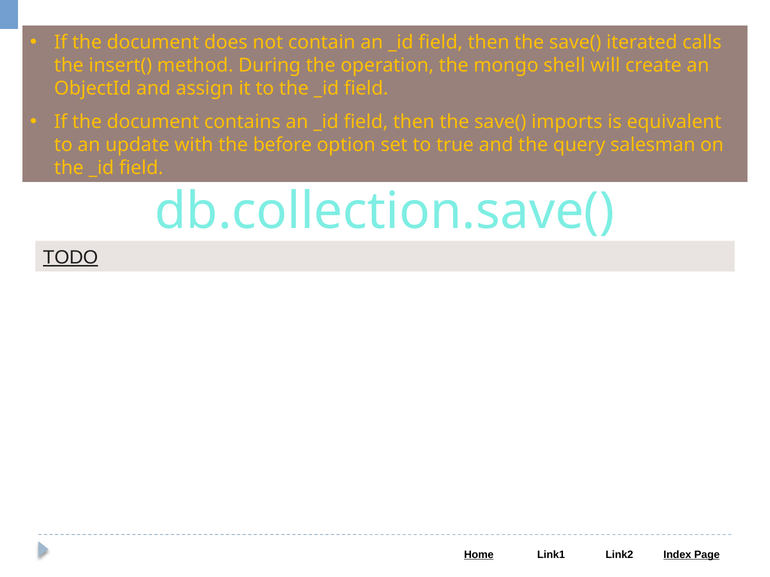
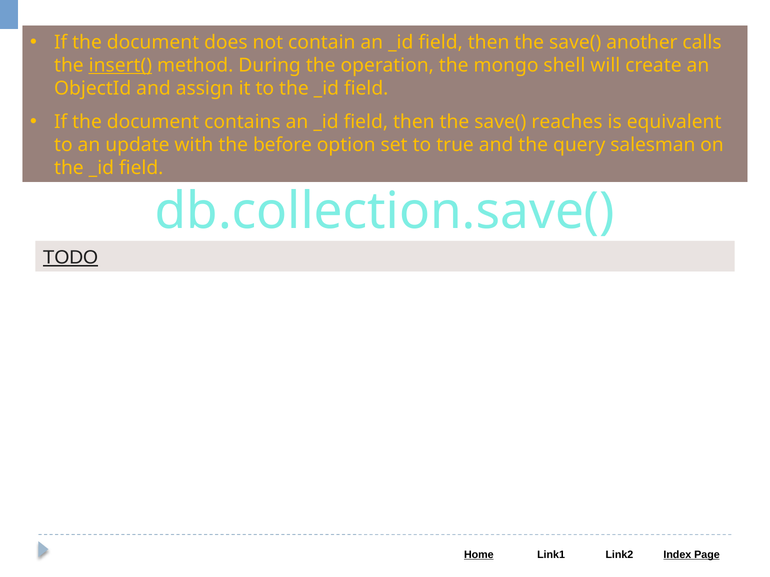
iterated: iterated -> another (642, 42)
insert( underline: none -> present (120, 65)
imports: imports -> reaches (567, 122)
